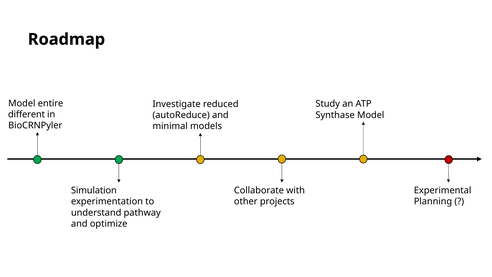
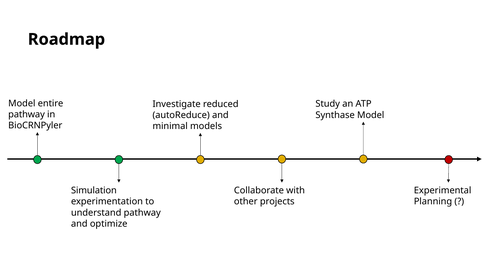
different: different -> pathway (27, 114)
